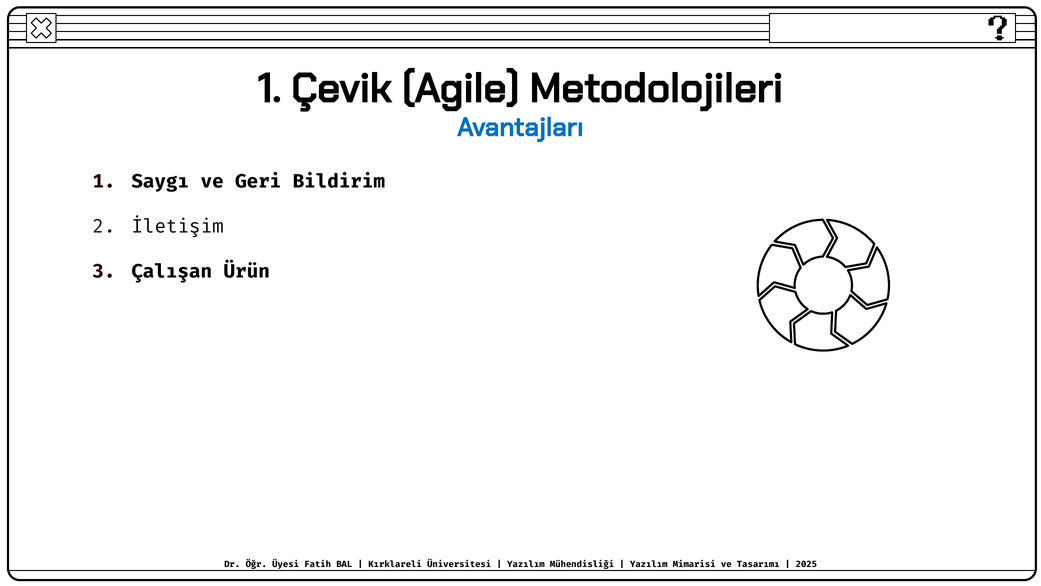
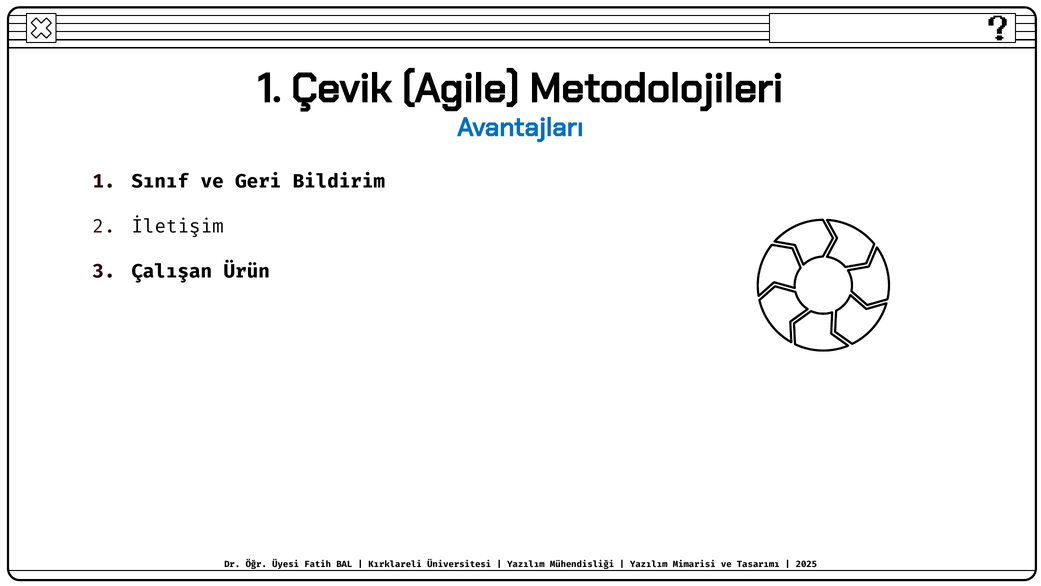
Saygı: Saygı -> Sınıf (160, 181)
